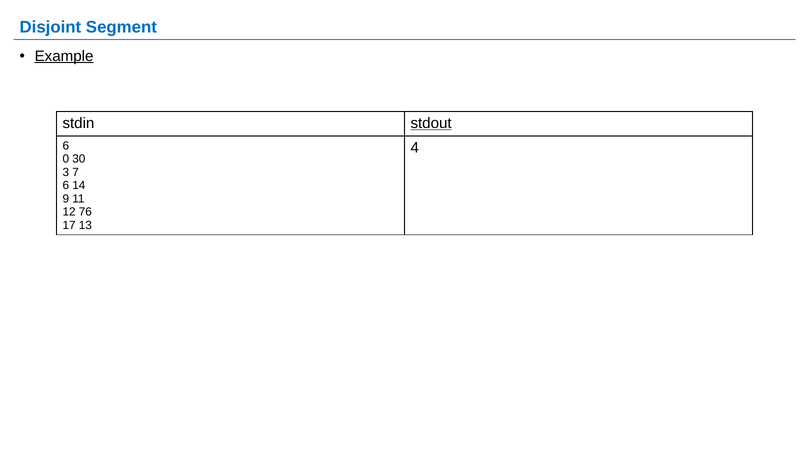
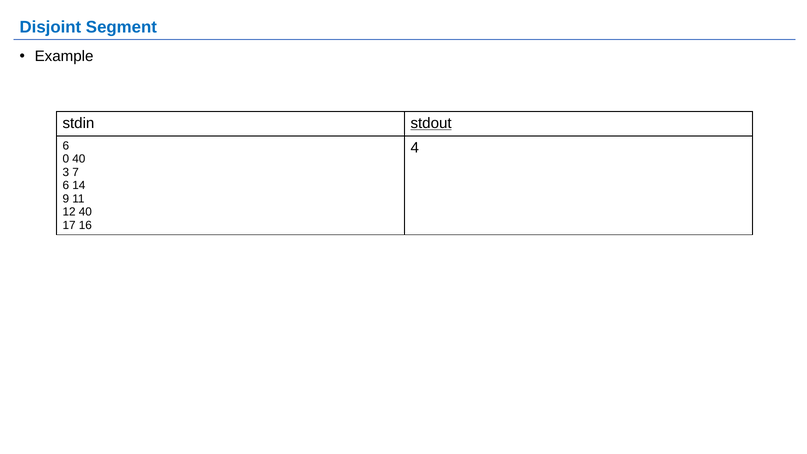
Example underline: present -> none (64, 56)
0 30: 30 -> 40 (79, 159)
12 76: 76 -> 40 (85, 212)
13: 13 -> 16 (85, 225)
